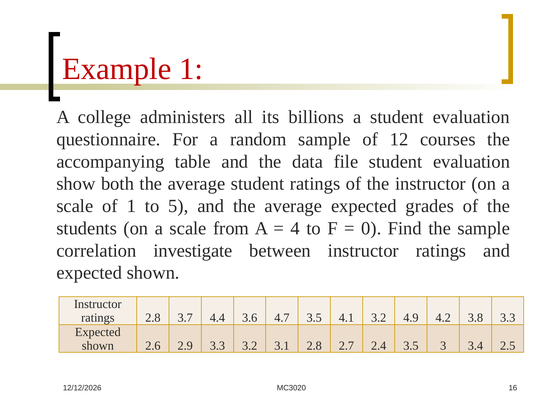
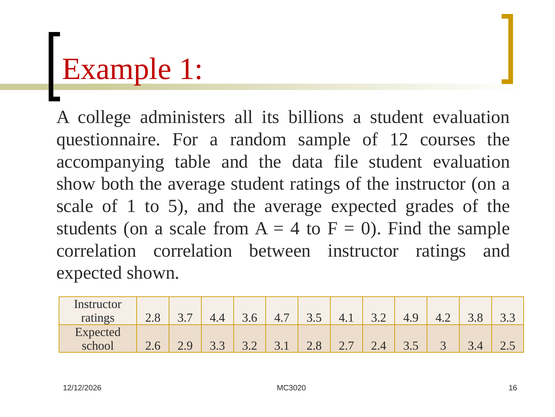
correlation investigate: investigate -> correlation (193, 250)
shown: shown -> school (98, 345)
